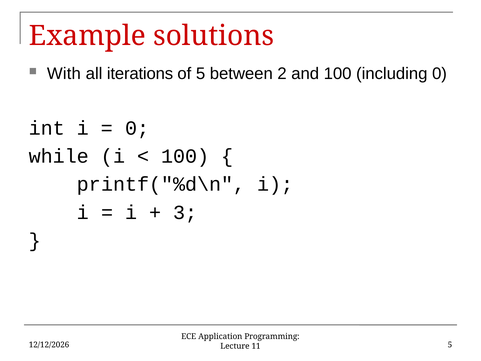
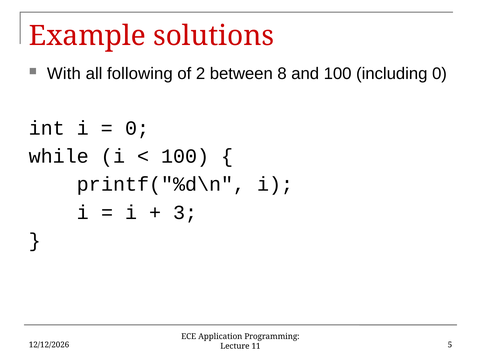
iterations: iterations -> following (140, 74)
of 5: 5 -> 2 (201, 74)
2: 2 -> 8 (282, 74)
